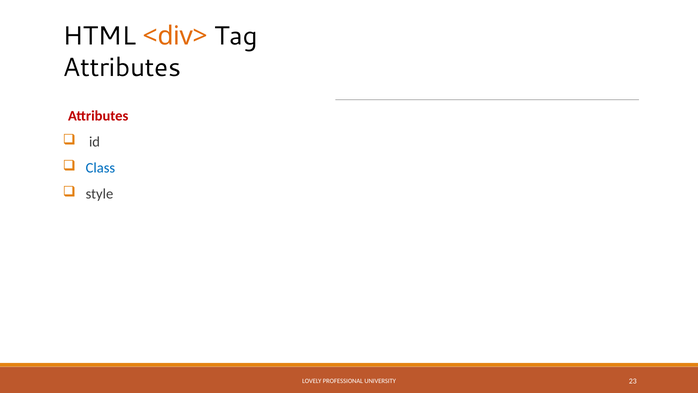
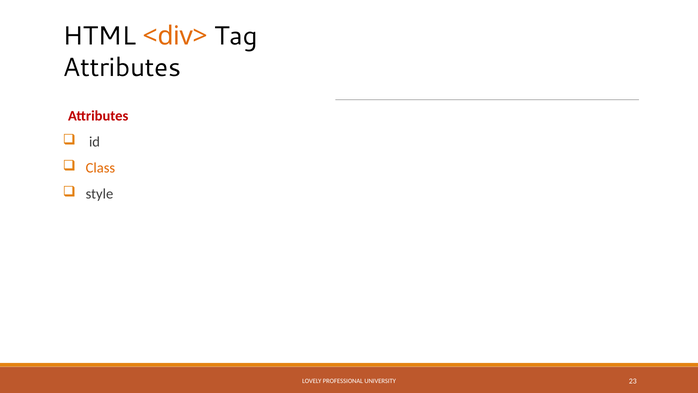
Class colour: blue -> orange (100, 168)
